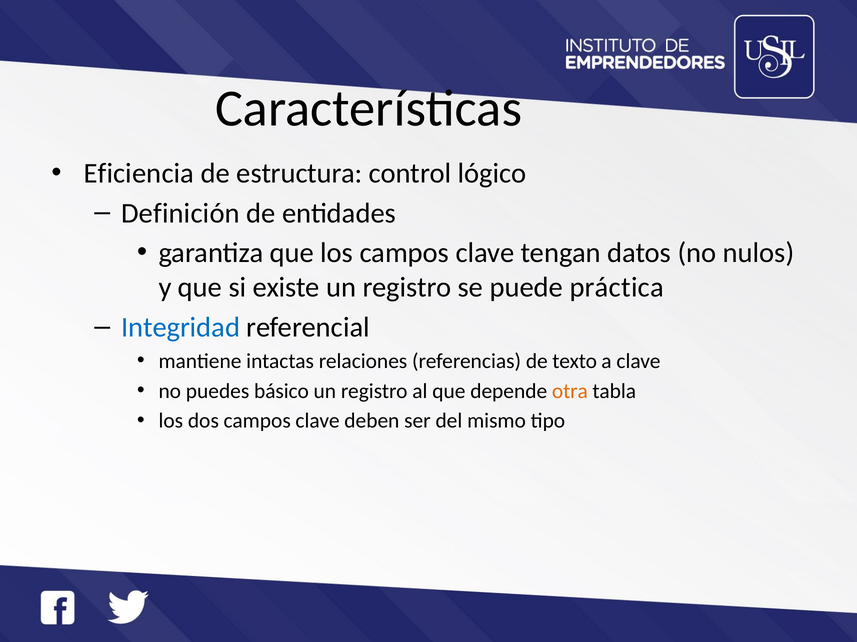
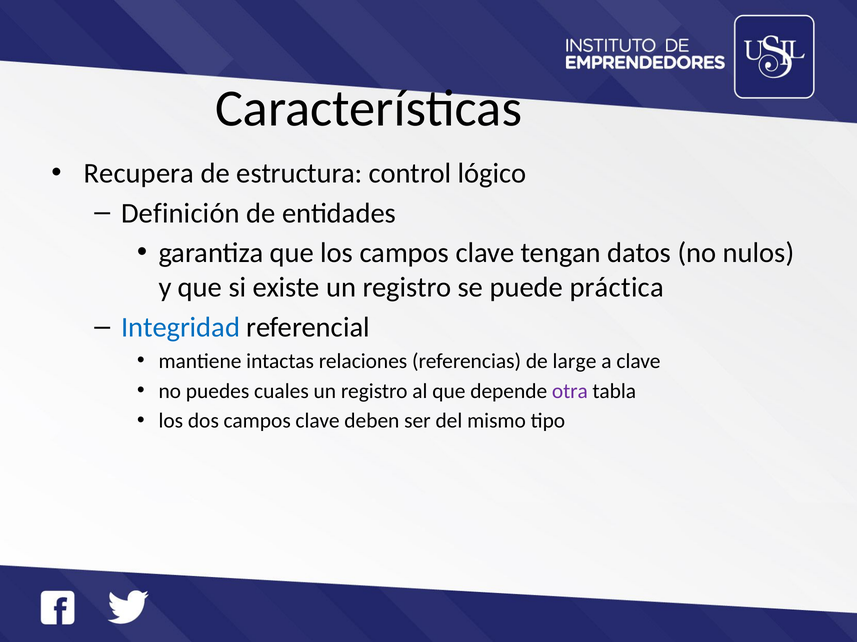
Eficiencia: Eficiencia -> Recupera (139, 173)
texto: texto -> large (574, 361)
básico: básico -> cuales (281, 391)
otra colour: orange -> purple (570, 391)
